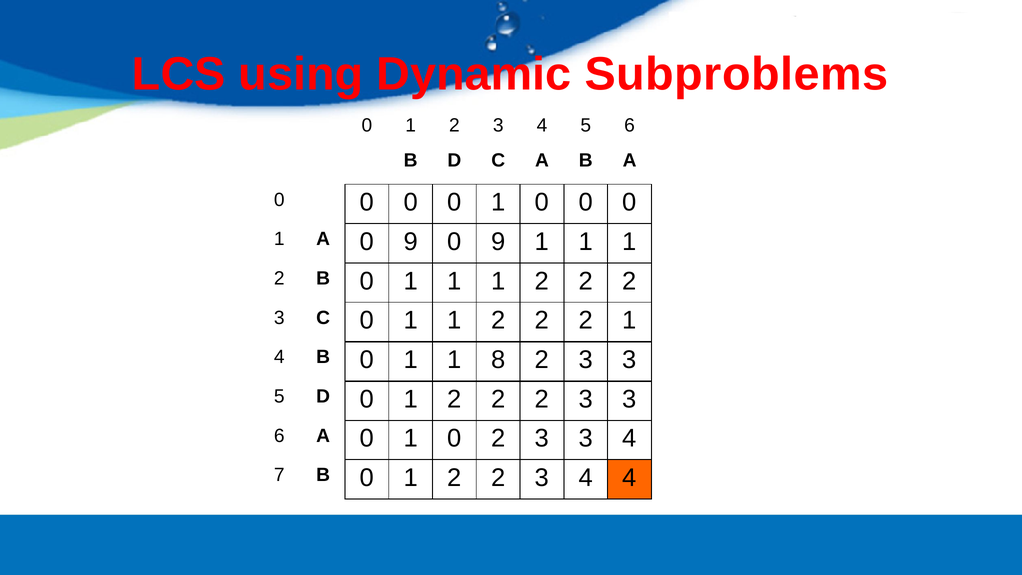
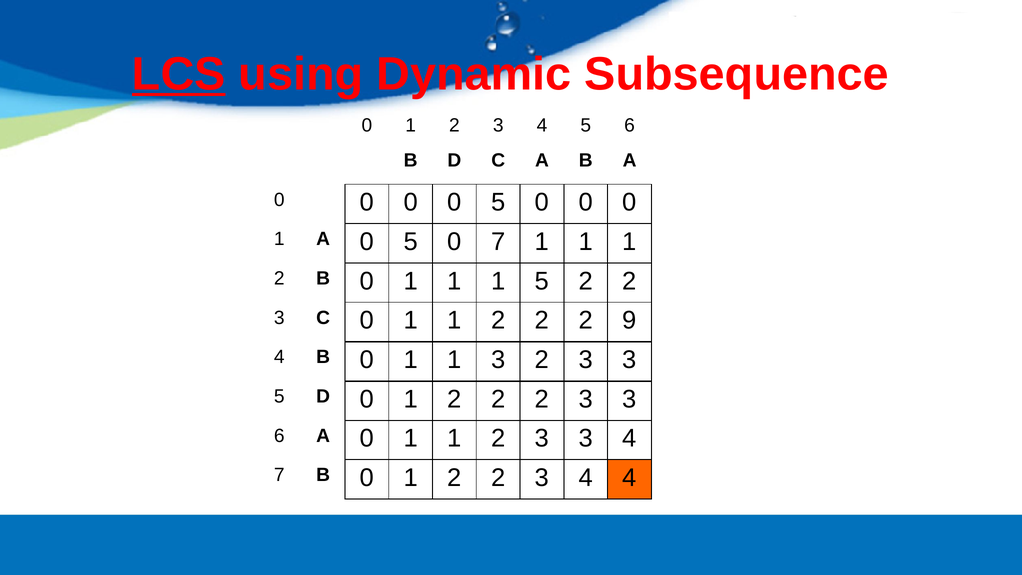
LCS underline: none -> present (179, 74)
Subproblems: Subproblems -> Subsequence (737, 74)
1: 1 -> 5 (498, 202)
9: 9 -> 5 (411, 242)
9: 9 -> 7 (498, 242)
1 1 1 2: 2 -> 5 (542, 281)
2 1: 1 -> 9 (630, 320)
1 8: 8 -> 3 (498, 360)
0: 0 -> 1 (454, 438)
